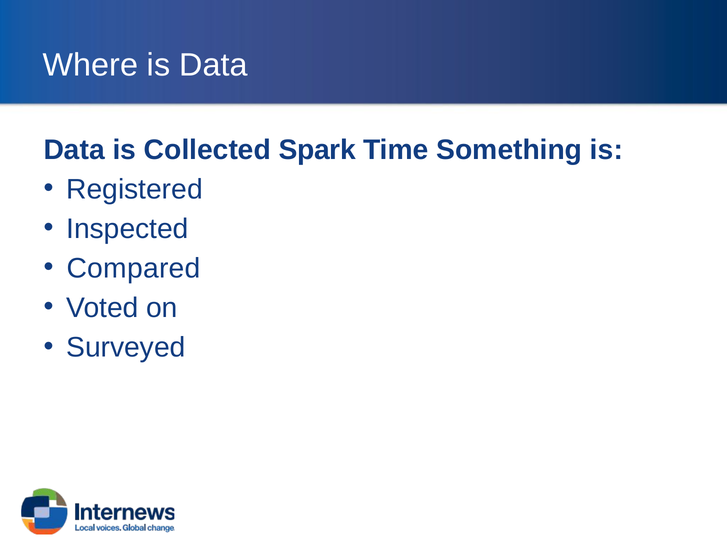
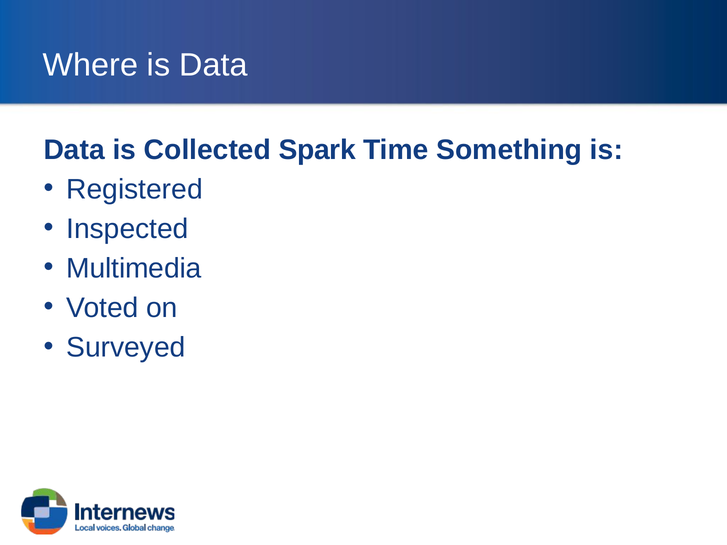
Compared: Compared -> Multimedia (134, 268)
